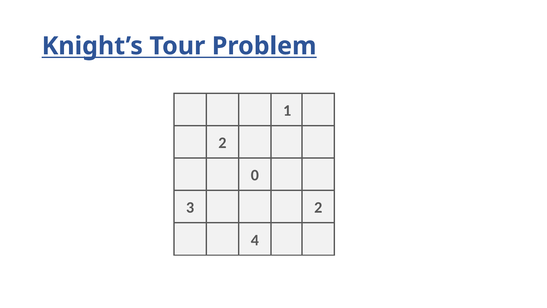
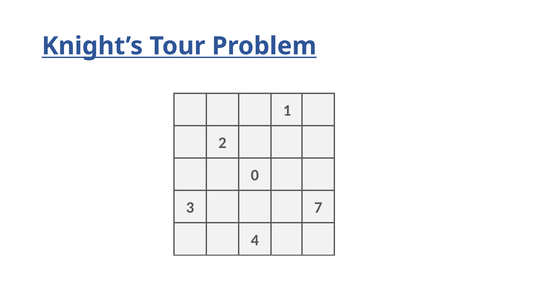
3 2: 2 -> 7 (318, 207)
